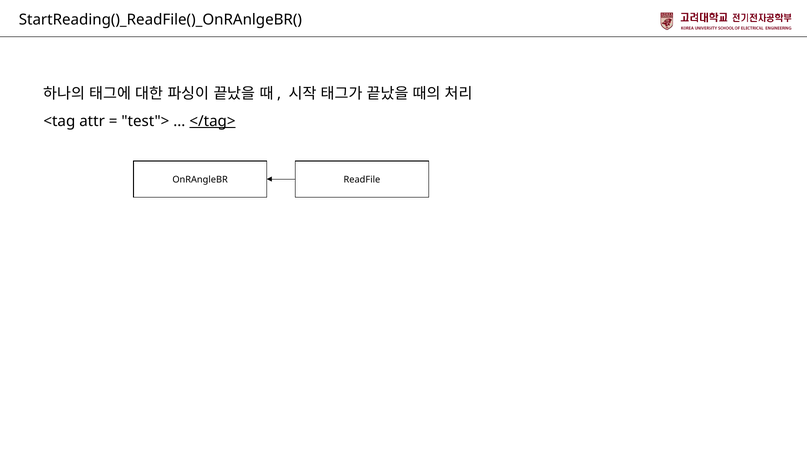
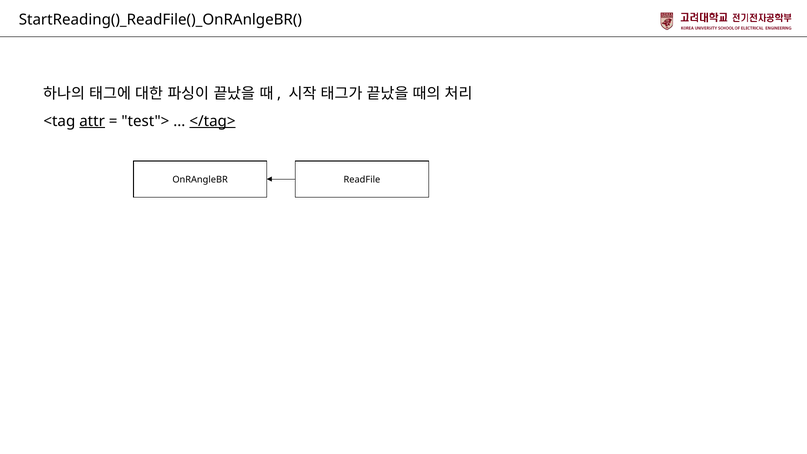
attr underline: none -> present (92, 121)
